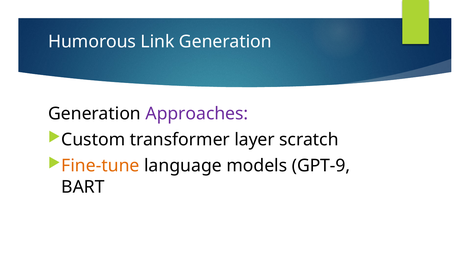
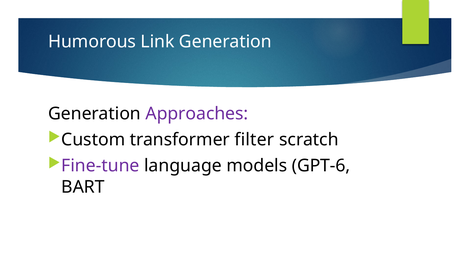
layer: layer -> filter (254, 140)
Fine-tune colour: orange -> purple (100, 166)
GPT-9: GPT-9 -> GPT-6 (321, 166)
